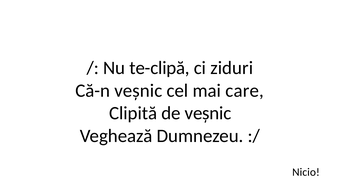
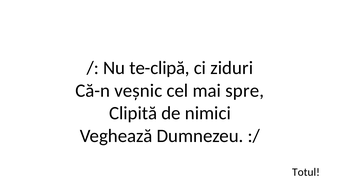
care: care -> spre (245, 91)
de veșnic: veșnic -> nimici (208, 113)
Nicio: Nicio -> Totul (306, 172)
